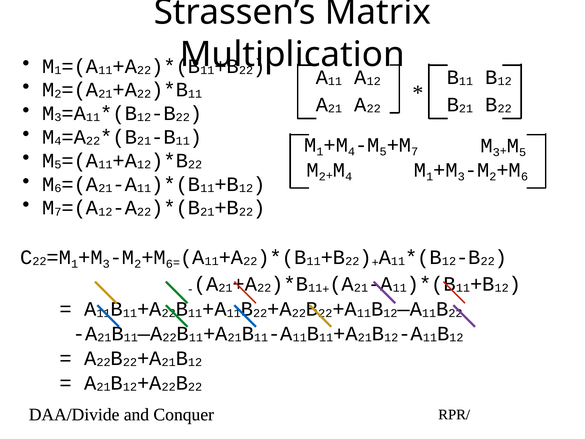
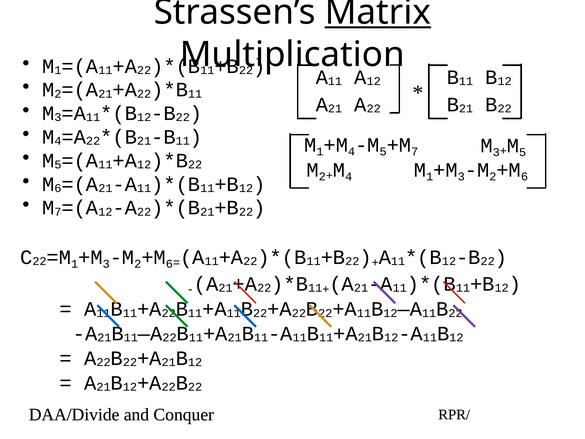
Matrix underline: none -> present (378, 12)
